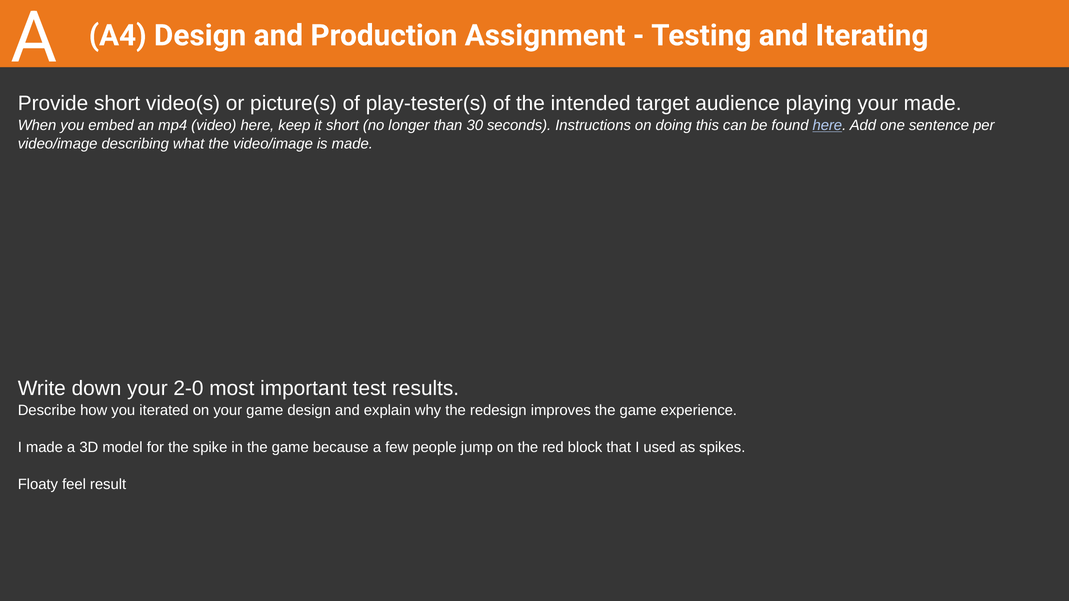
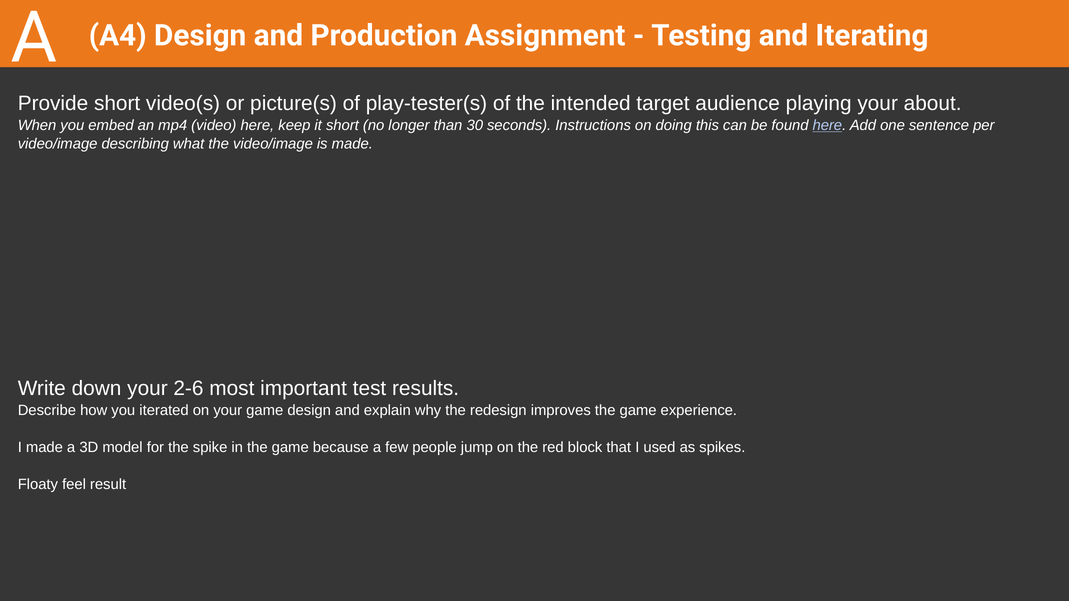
your made: made -> about (933, 104)
2-0: 2-0 -> 2-6 (188, 389)
